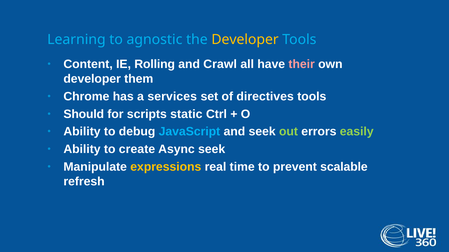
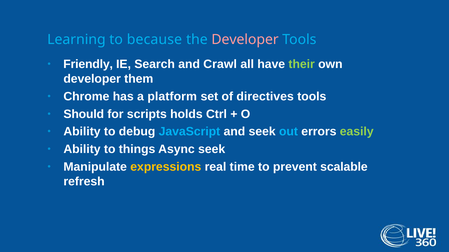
agnostic: agnostic -> because (154, 40)
Developer colour: yellow -> pink (245, 40)
Content: Content -> Friendly (88, 64)
Rolling: Rolling -> Search (155, 64)
their colour: pink -> light green (302, 64)
services: services -> platform (172, 97)
static: static -> holds (186, 114)
out colour: light green -> light blue (288, 132)
create: create -> things (137, 150)
